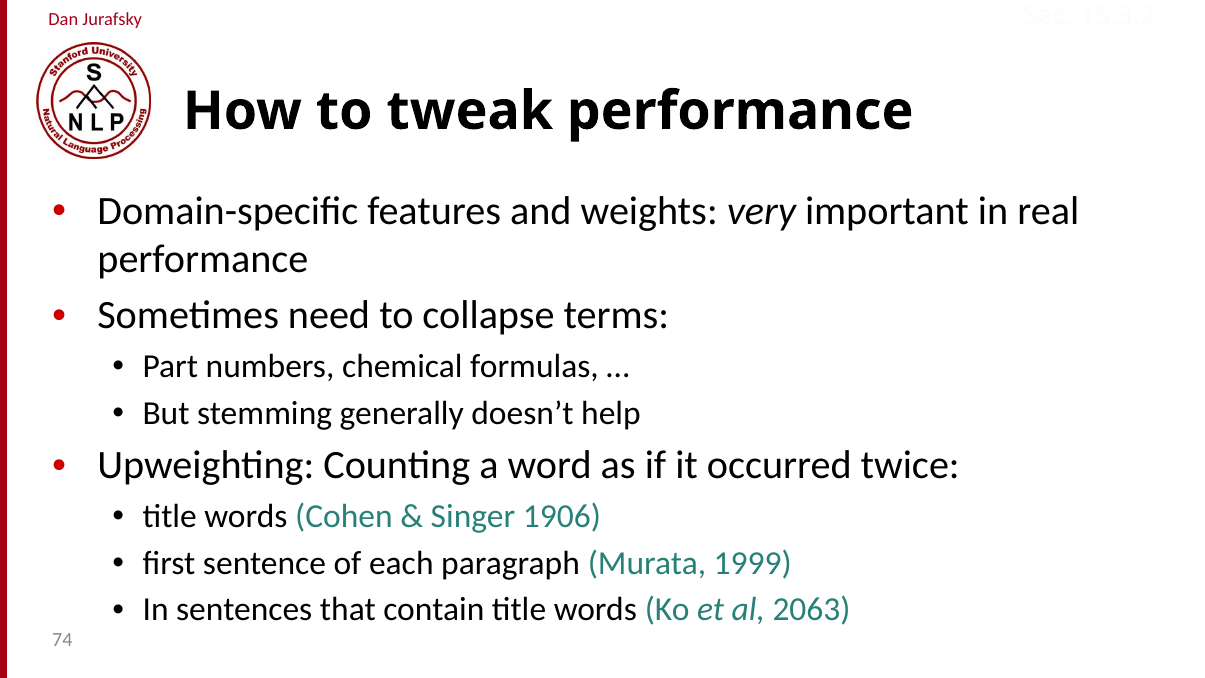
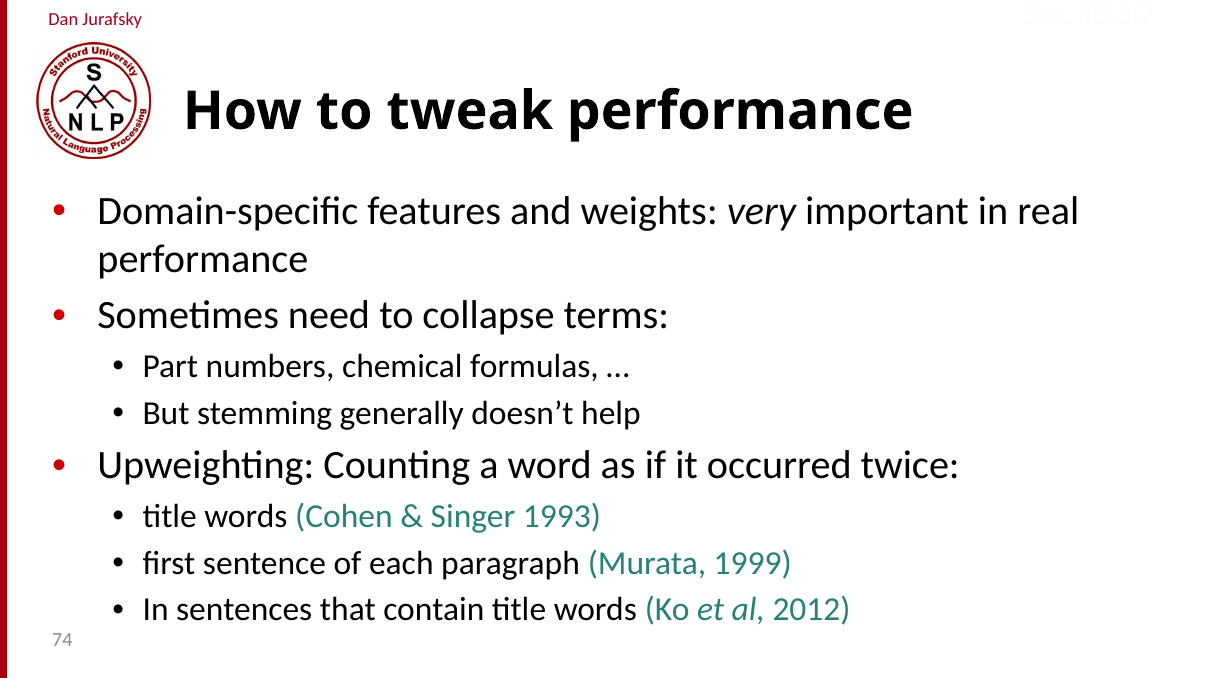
1906: 1906 -> 1993 (562, 516)
2063: 2063 -> 2012 (812, 610)
